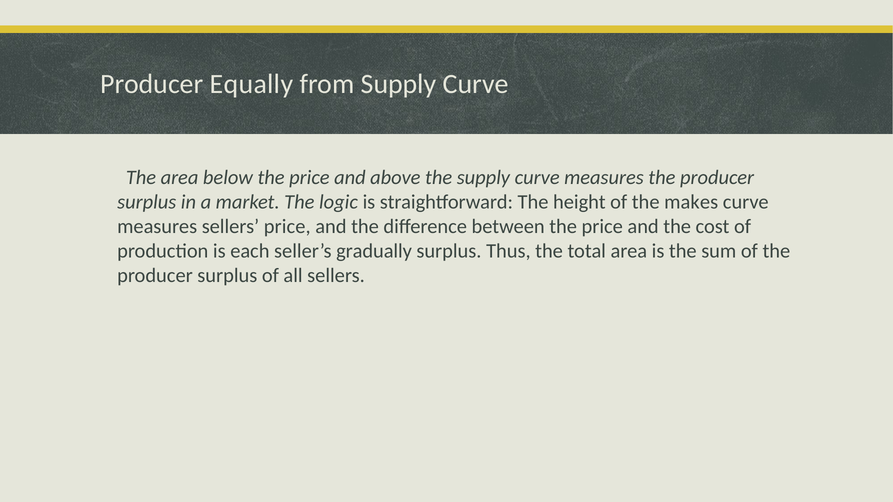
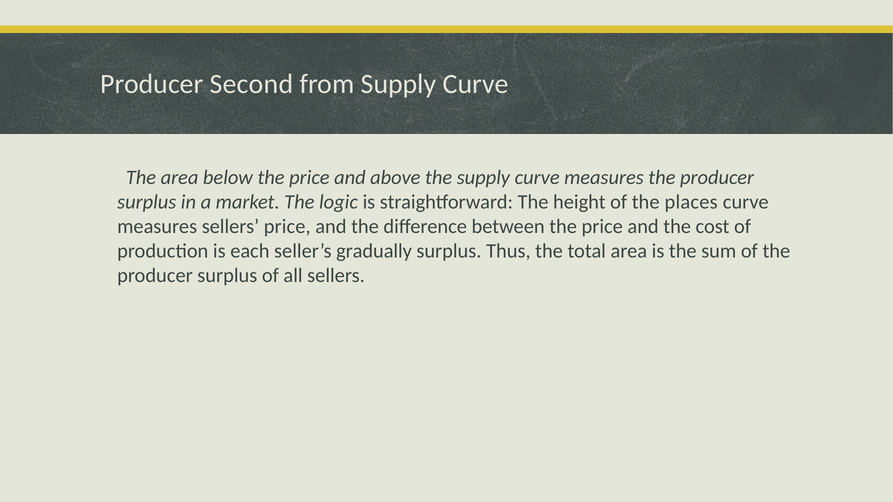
Equally: Equally -> Second (251, 84)
makes: makes -> places (691, 202)
